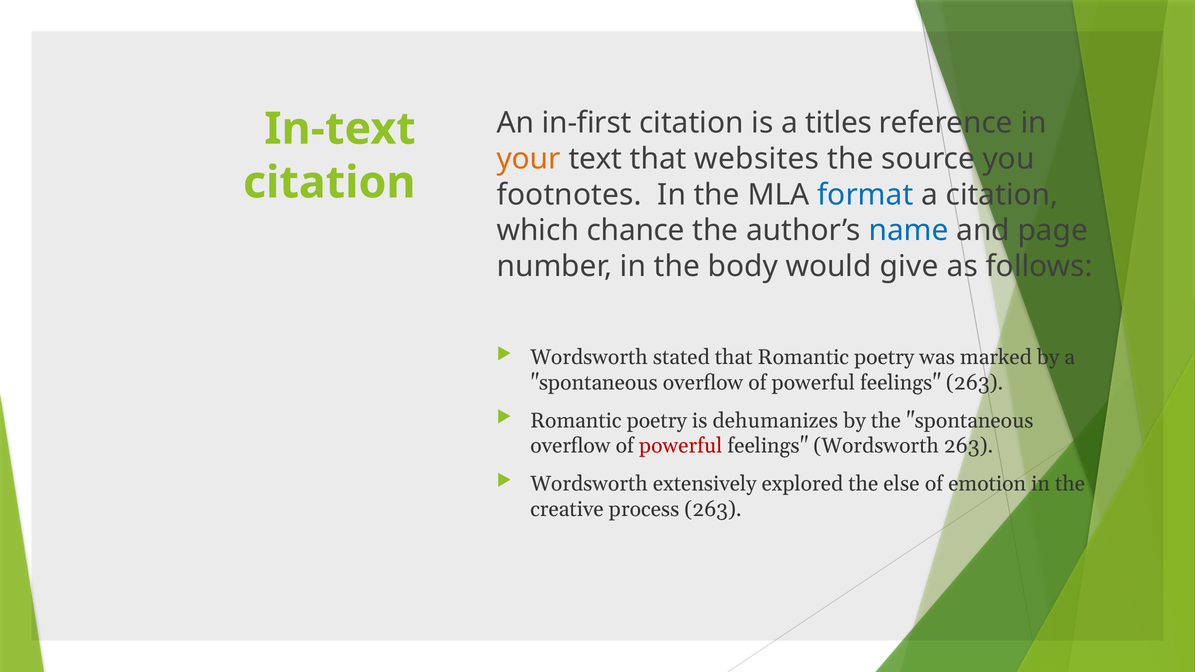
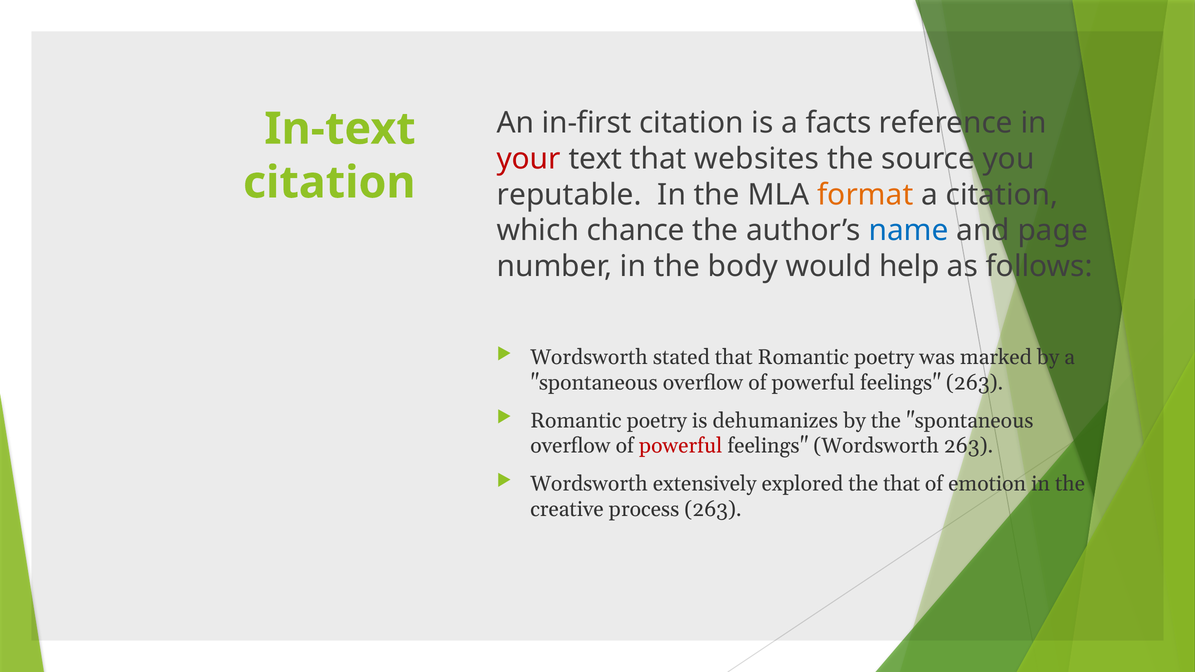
titles: titles -> facts (839, 123)
your colour: orange -> red (529, 159)
footnotes: footnotes -> reputable (569, 195)
format colour: blue -> orange (865, 195)
give: give -> help (909, 267)
the else: else -> that (902, 484)
